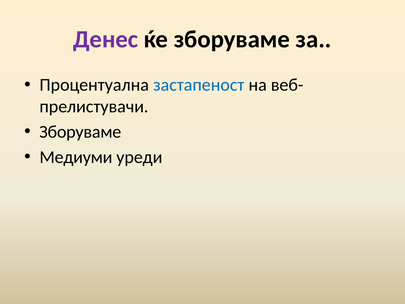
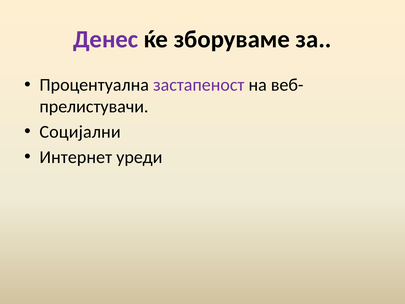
застапеност colour: blue -> purple (199, 85)
Зборуваме: Зборуваме -> Социјални (80, 132)
Медиуми: Медиуми -> Интернет (76, 157)
